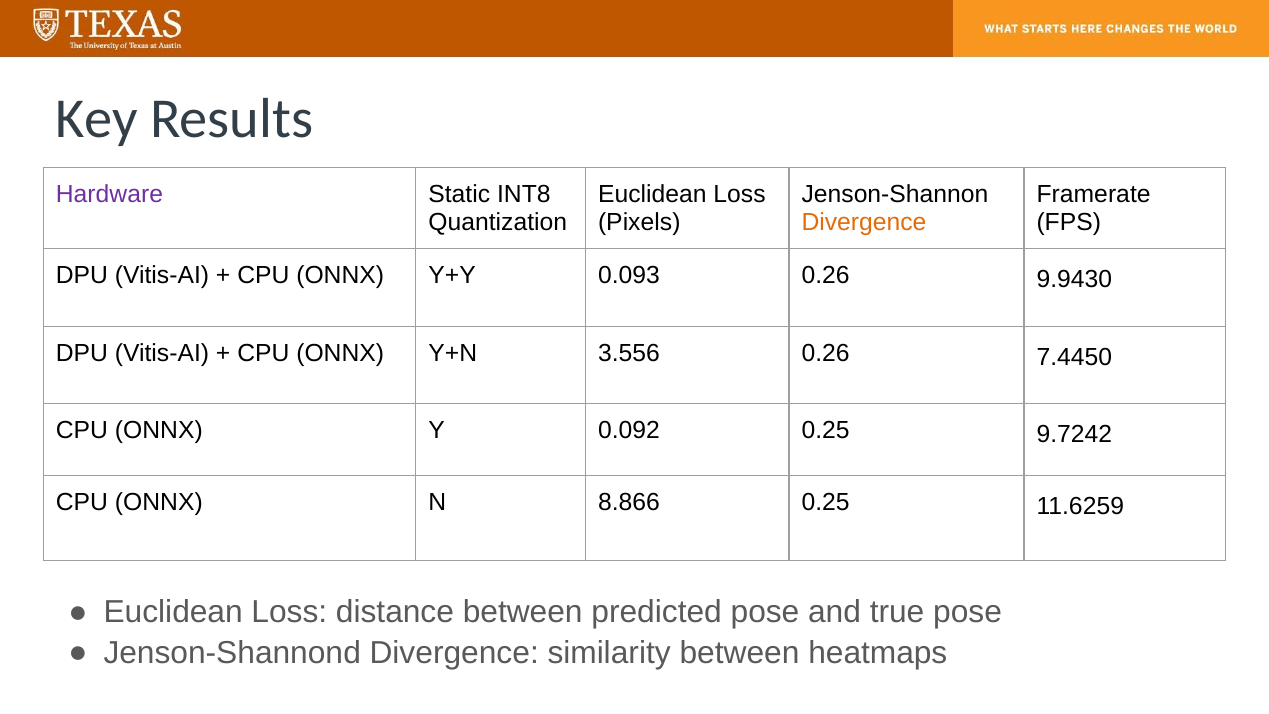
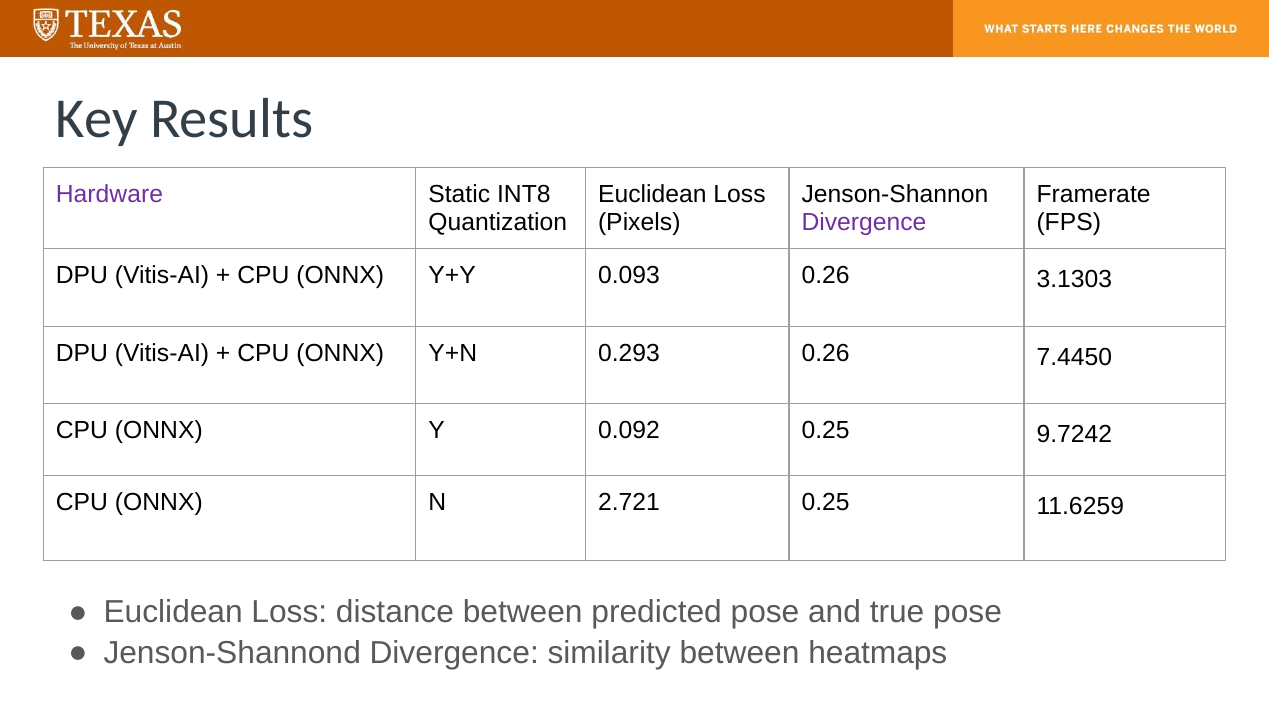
Divergence colour: orange -> purple (864, 222)
9.9430: 9.9430 -> 3.1303 (1074, 279)
3.556: 3.556 -> 0.293 (629, 353)
8.866: 8.866 -> 2.721 (629, 503)
